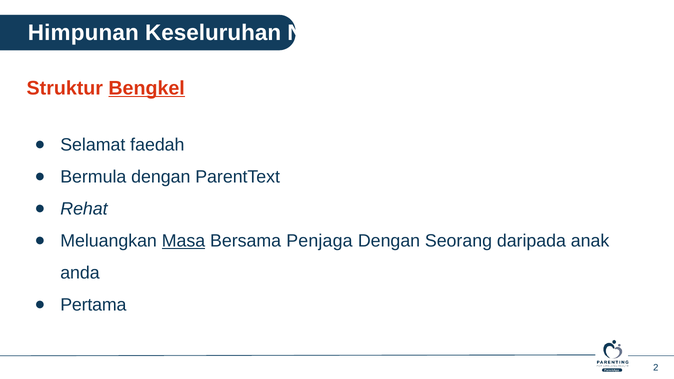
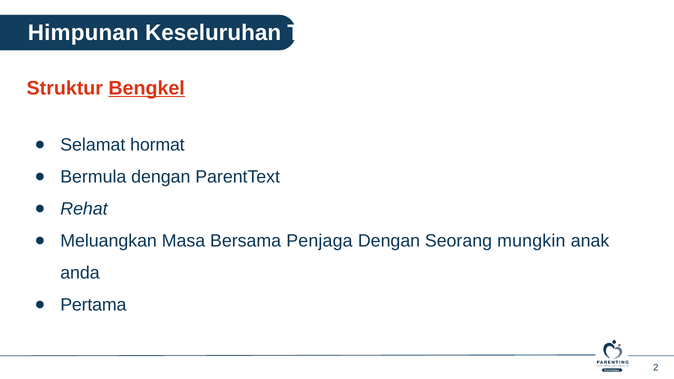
Nilai: Nilai -> Taip (310, 33)
faedah: faedah -> hormat (157, 145)
Masa underline: present -> none (184, 241)
daripada: daripada -> mungkin (531, 241)
